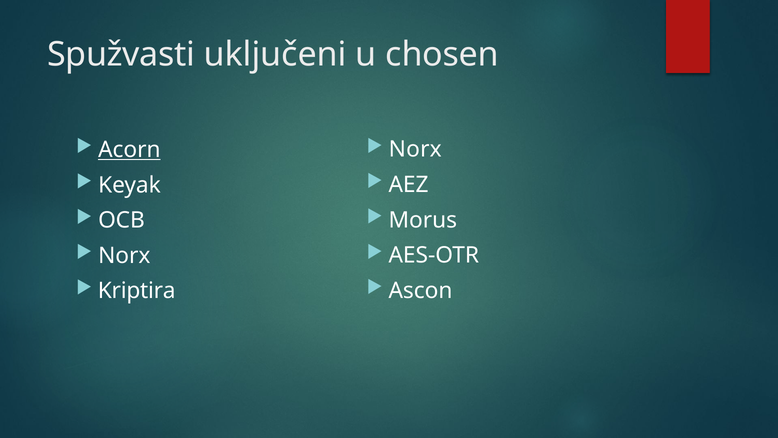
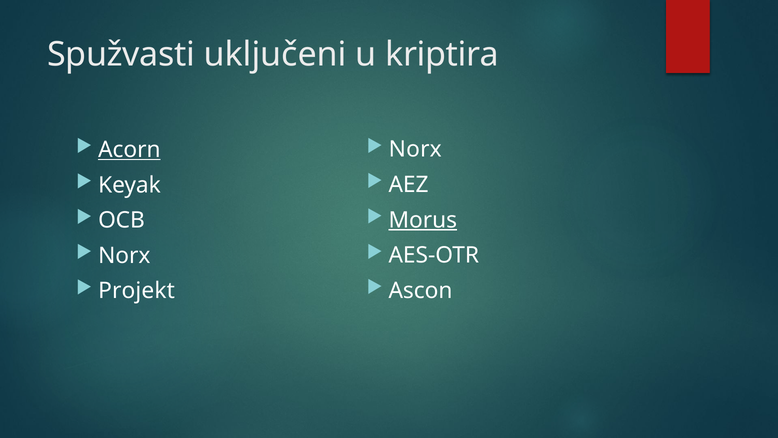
chosen: chosen -> kriptira (442, 55)
Morus underline: none -> present (423, 220)
Kriptira: Kriptira -> Projekt (136, 291)
